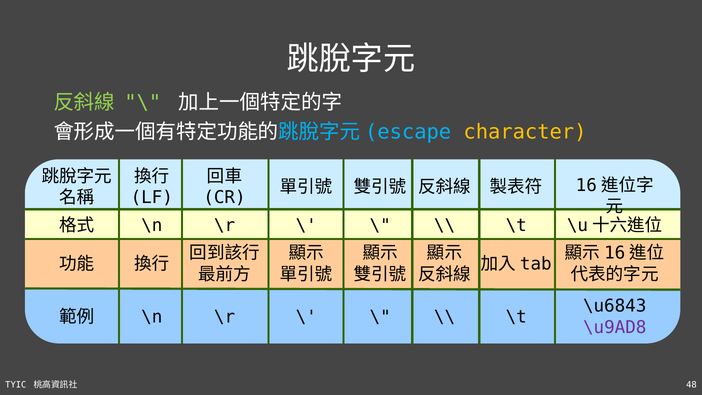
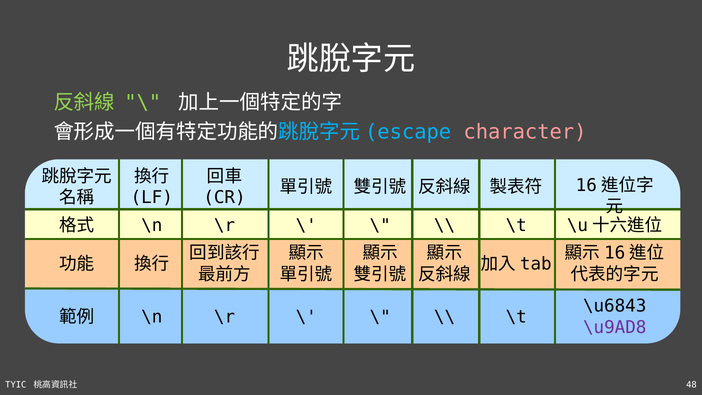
character colour: yellow -> pink (525, 132)
